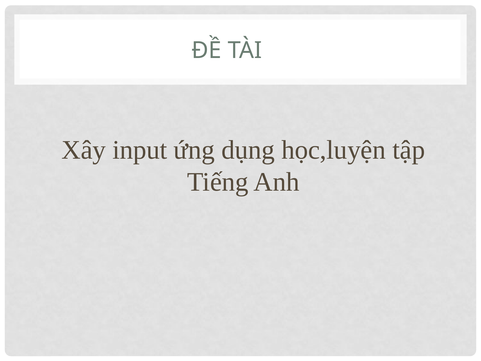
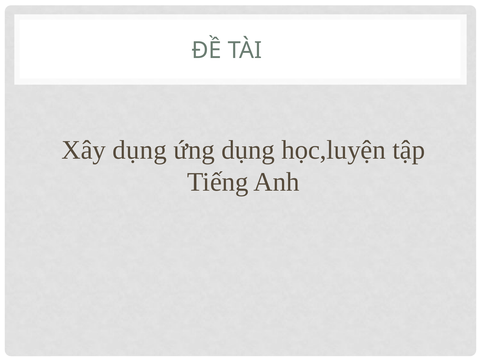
Xây input: input -> dụng (140, 150)
